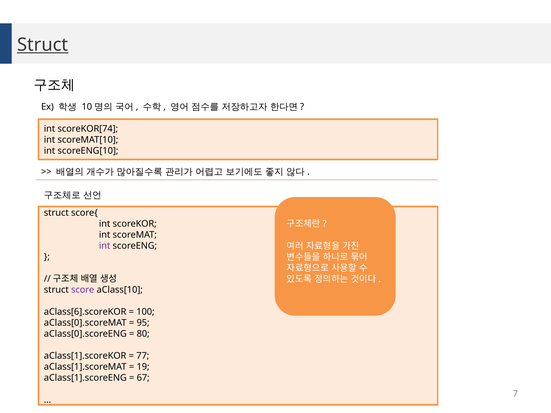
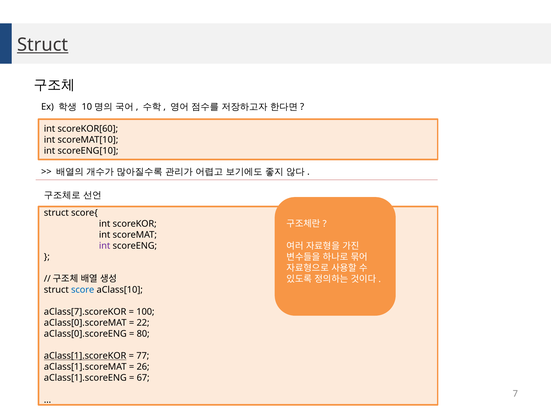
scoreKOR[74: scoreKOR[74 -> scoreKOR[60 (88, 129)
score colour: purple -> blue (83, 290)
aClass[6].scoreKOR: aClass[6].scoreKOR -> aClass[7].scoreKOR (85, 312)
95: 95 -> 22 (143, 323)
aClass[1].scoreKOR underline: none -> present (85, 356)
19: 19 -> 26 (143, 367)
